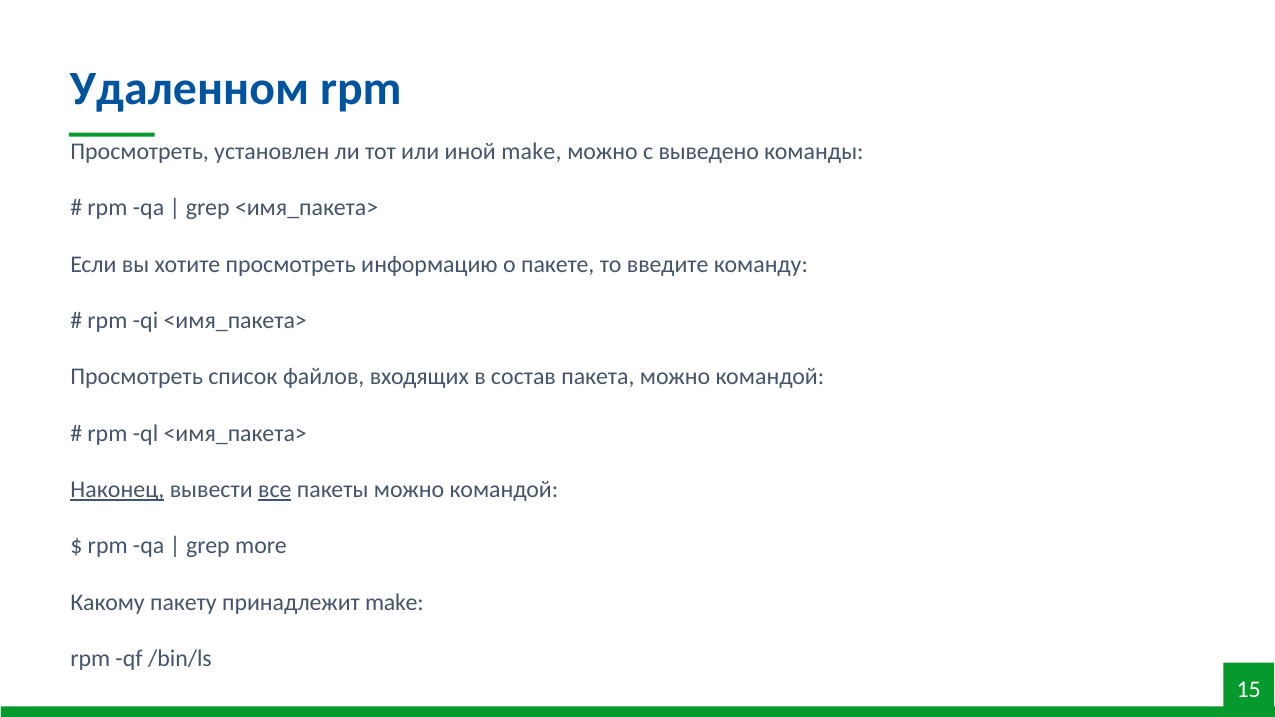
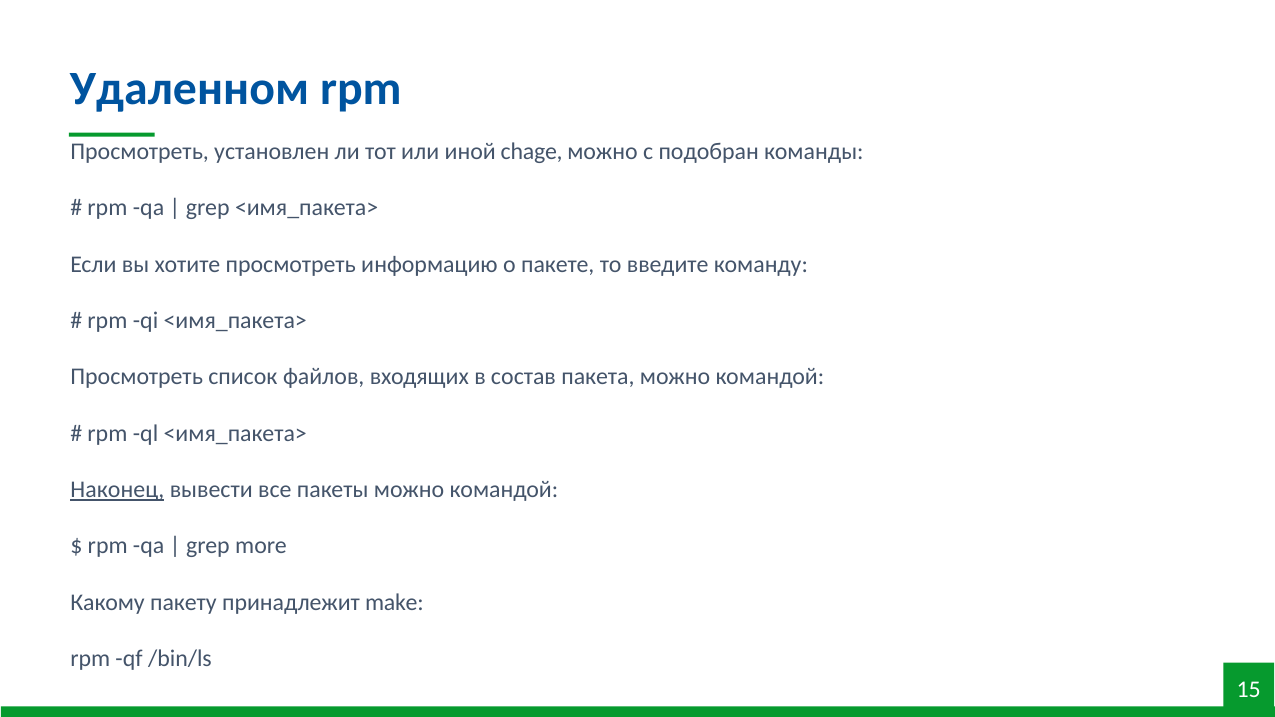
иной make: make -> chage (532, 152)
выведено: выведено -> подобран (709, 152)
все underline: present -> none (275, 490)
